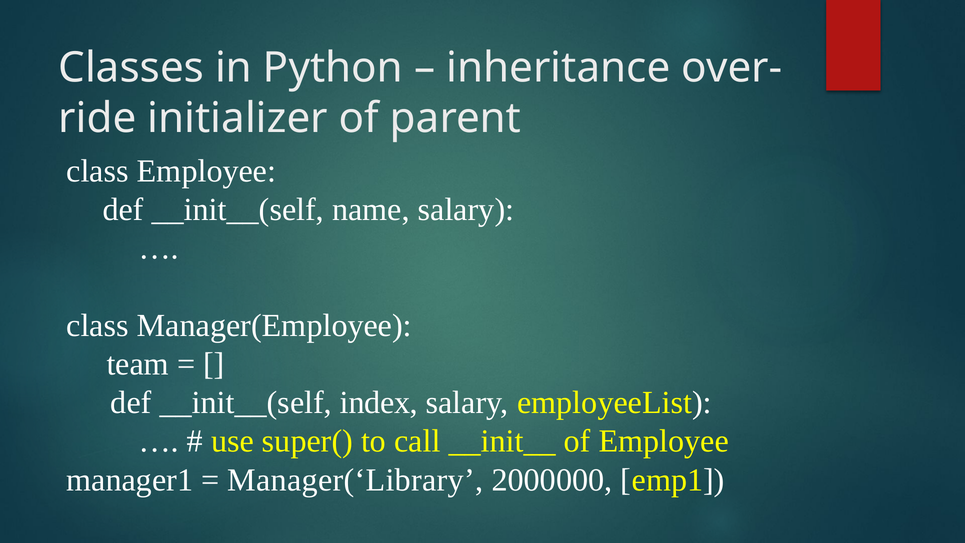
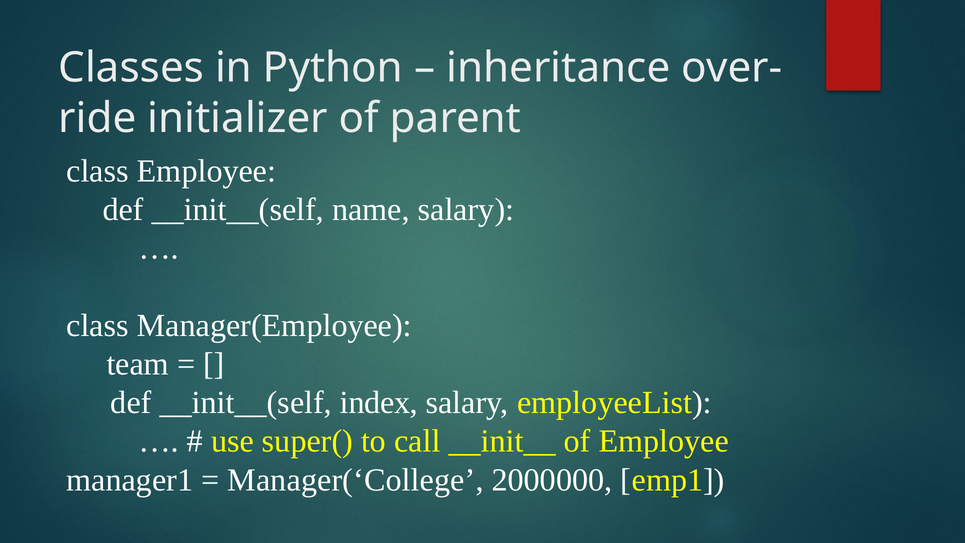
Manager(‘Library: Manager(‘Library -> Manager(‘College (355, 480)
